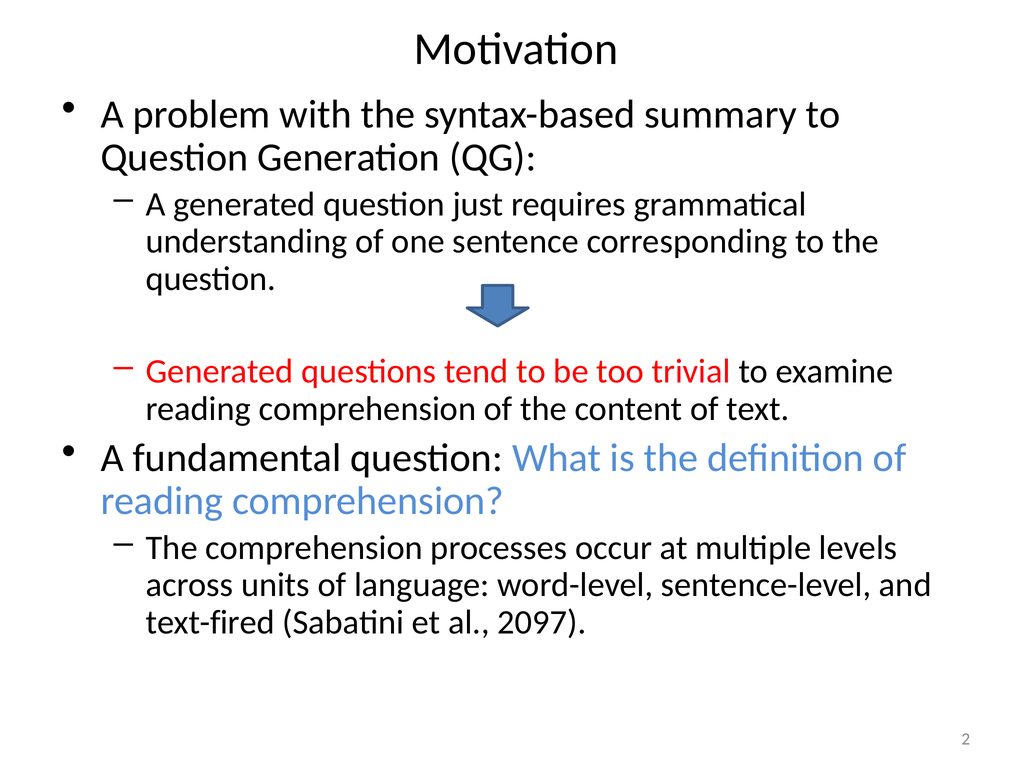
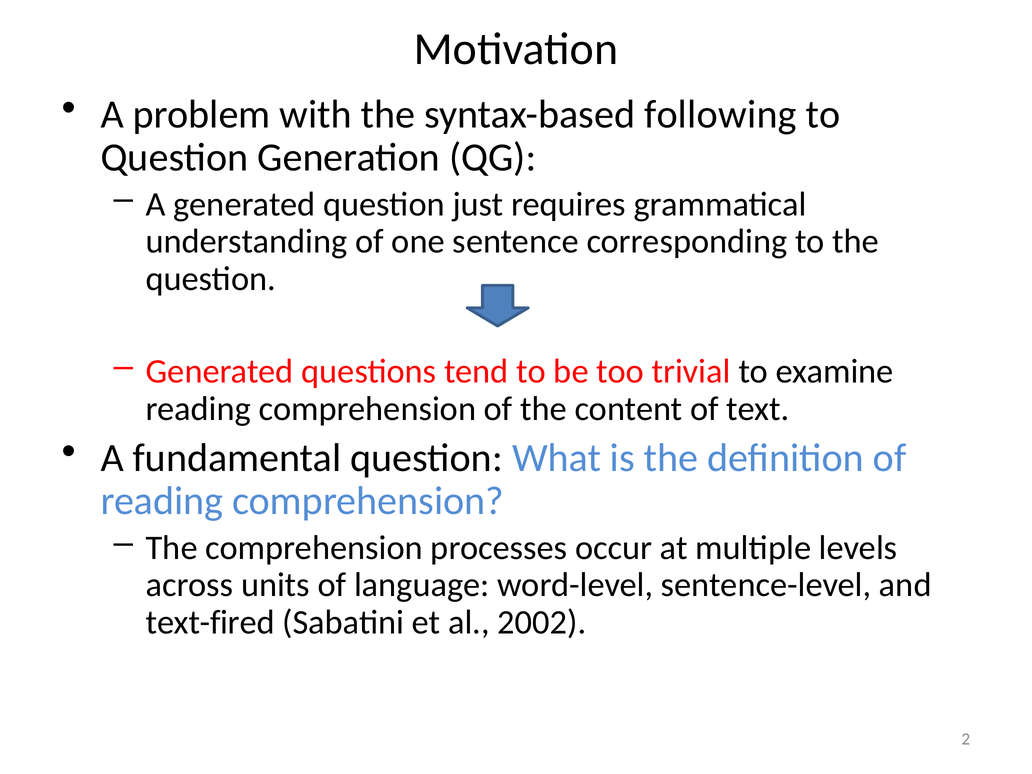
summary: summary -> following (720, 114)
2097: 2097 -> 2002 (542, 622)
